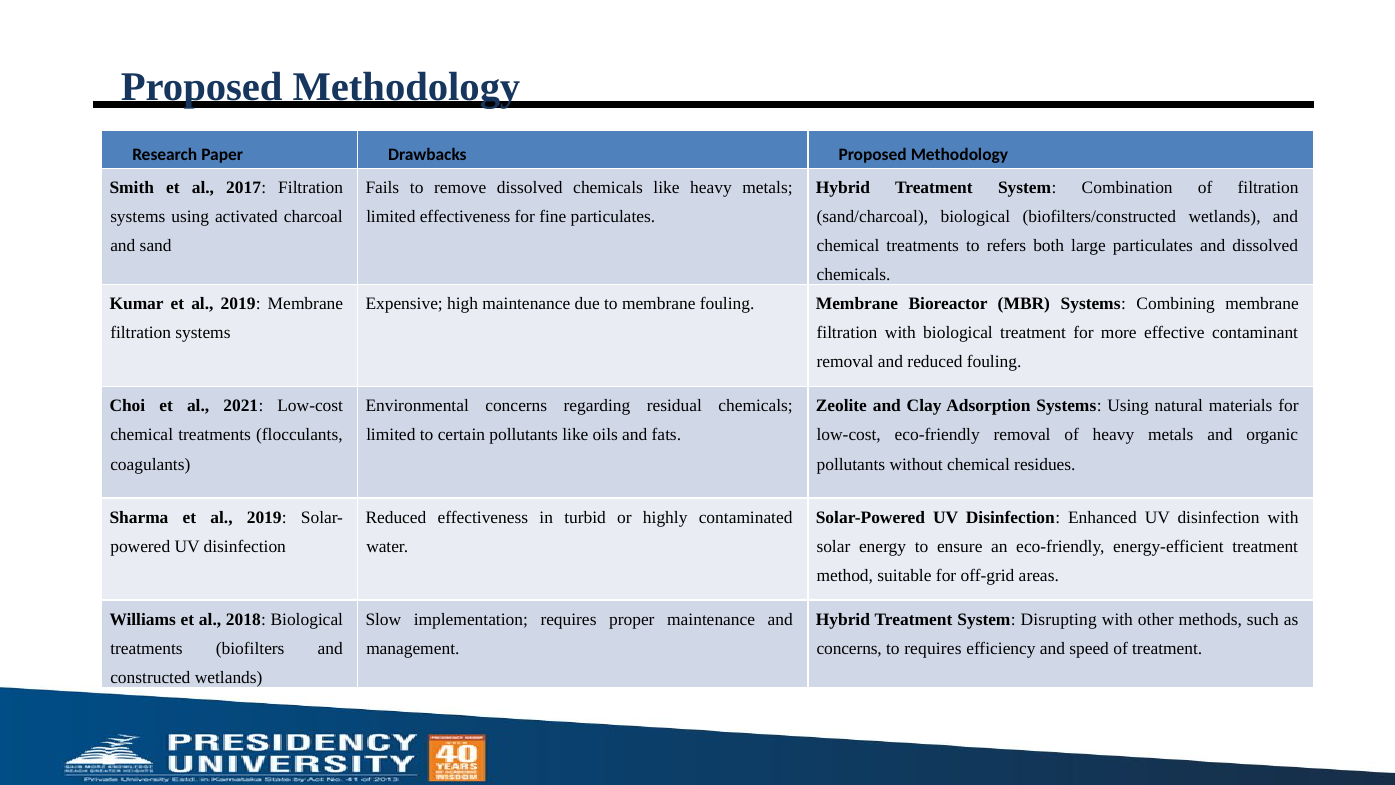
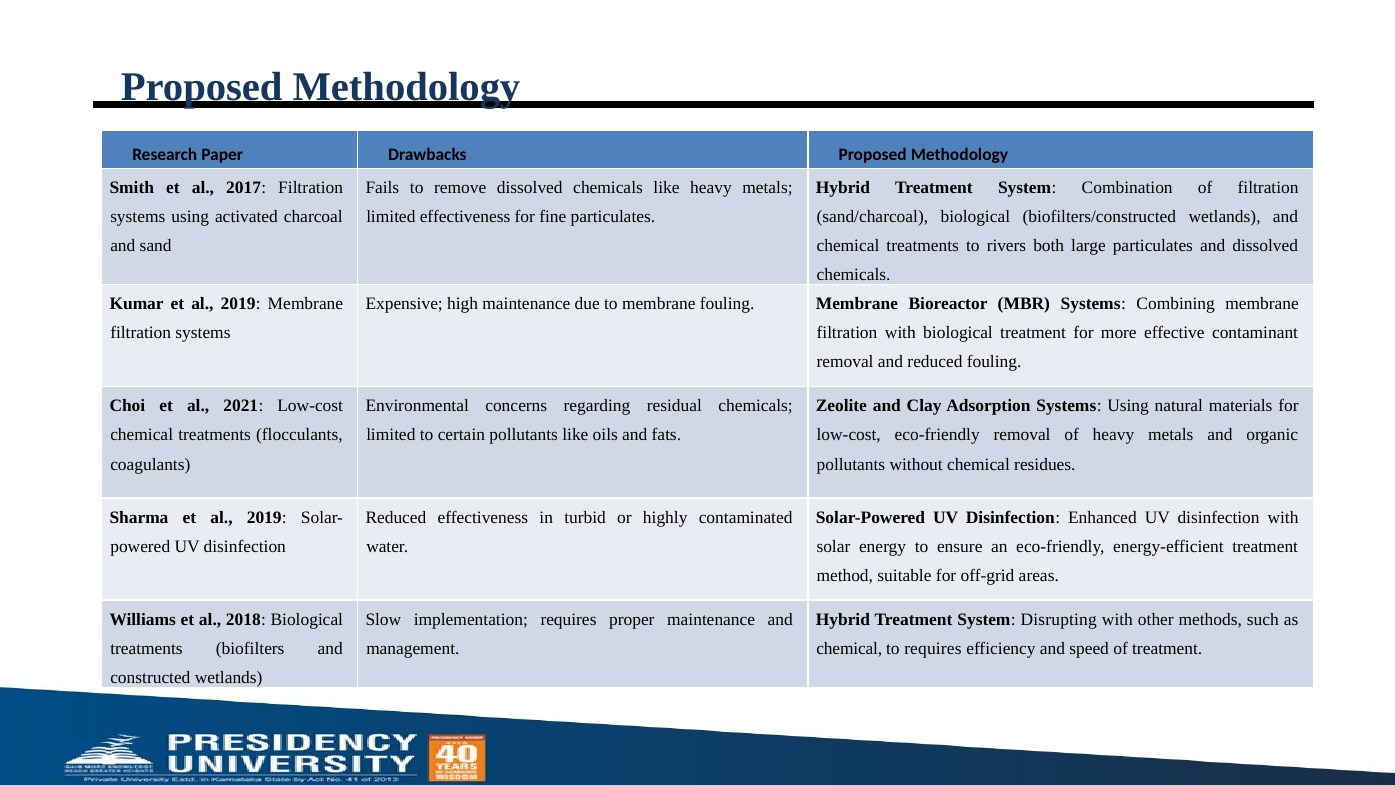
refers: refers -> rivers (1006, 246)
concerns: concerns -> chemical (849, 648)
